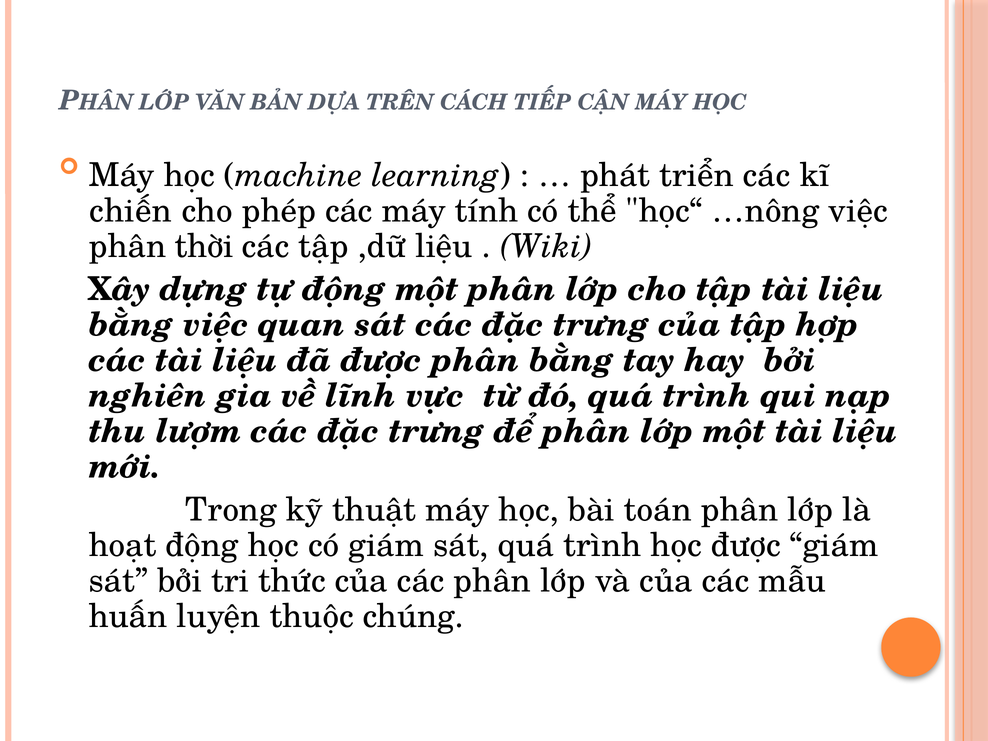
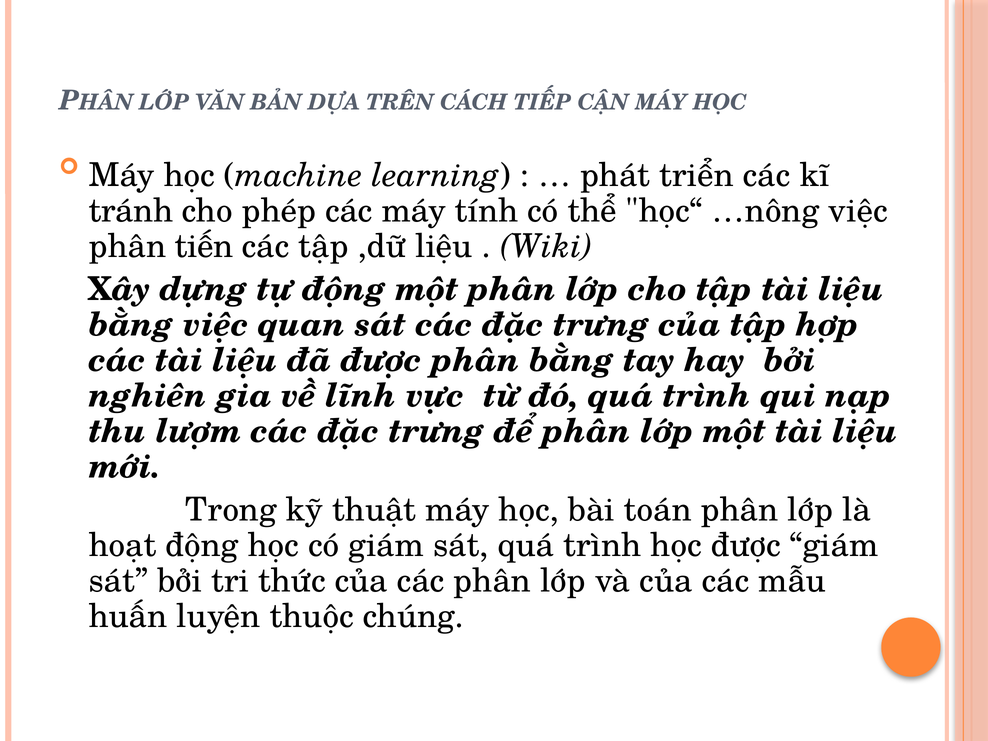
chiến: chiến -> tránh (131, 211)
thời: thời -> tiến (204, 246)
